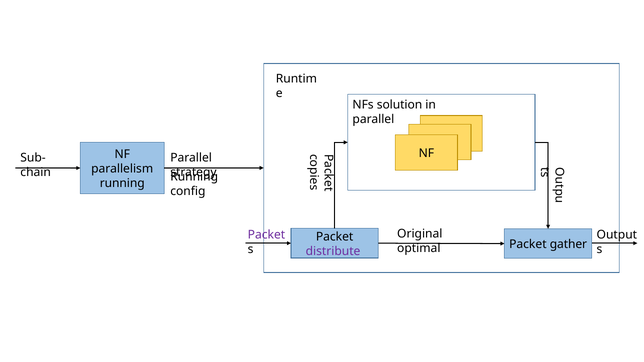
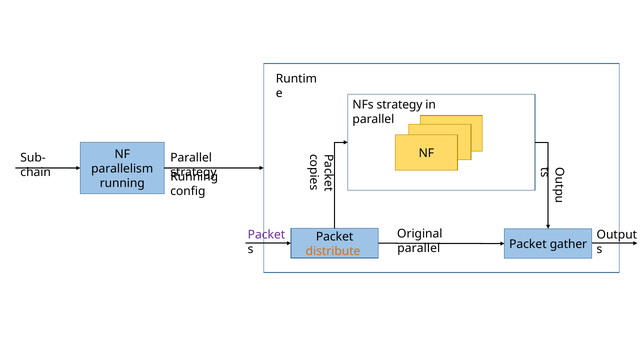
NFs solution: solution -> strategy (400, 105)
optimal: optimal -> parallel (419, 249)
distribute colour: purple -> orange (333, 251)
